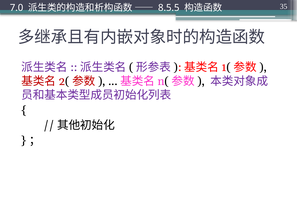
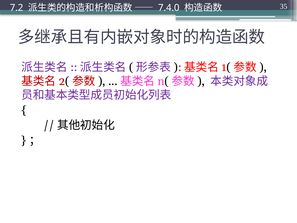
7.0: 7.0 -> 7.2 (17, 8)
8.5.5: 8.5.5 -> 7.4.0 (169, 8)
